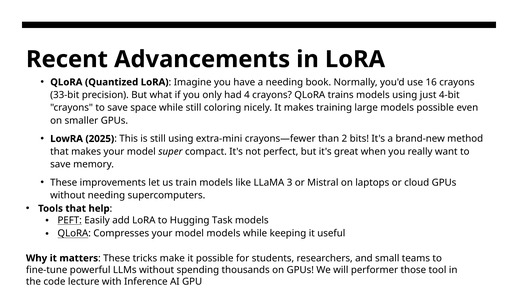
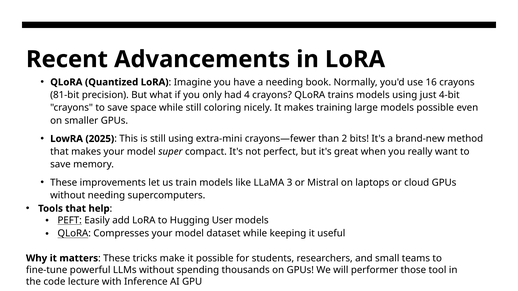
33-bit: 33-bit -> 81-bit (65, 95)
Task: Task -> User (222, 220)
model models: models -> dataset (223, 234)
